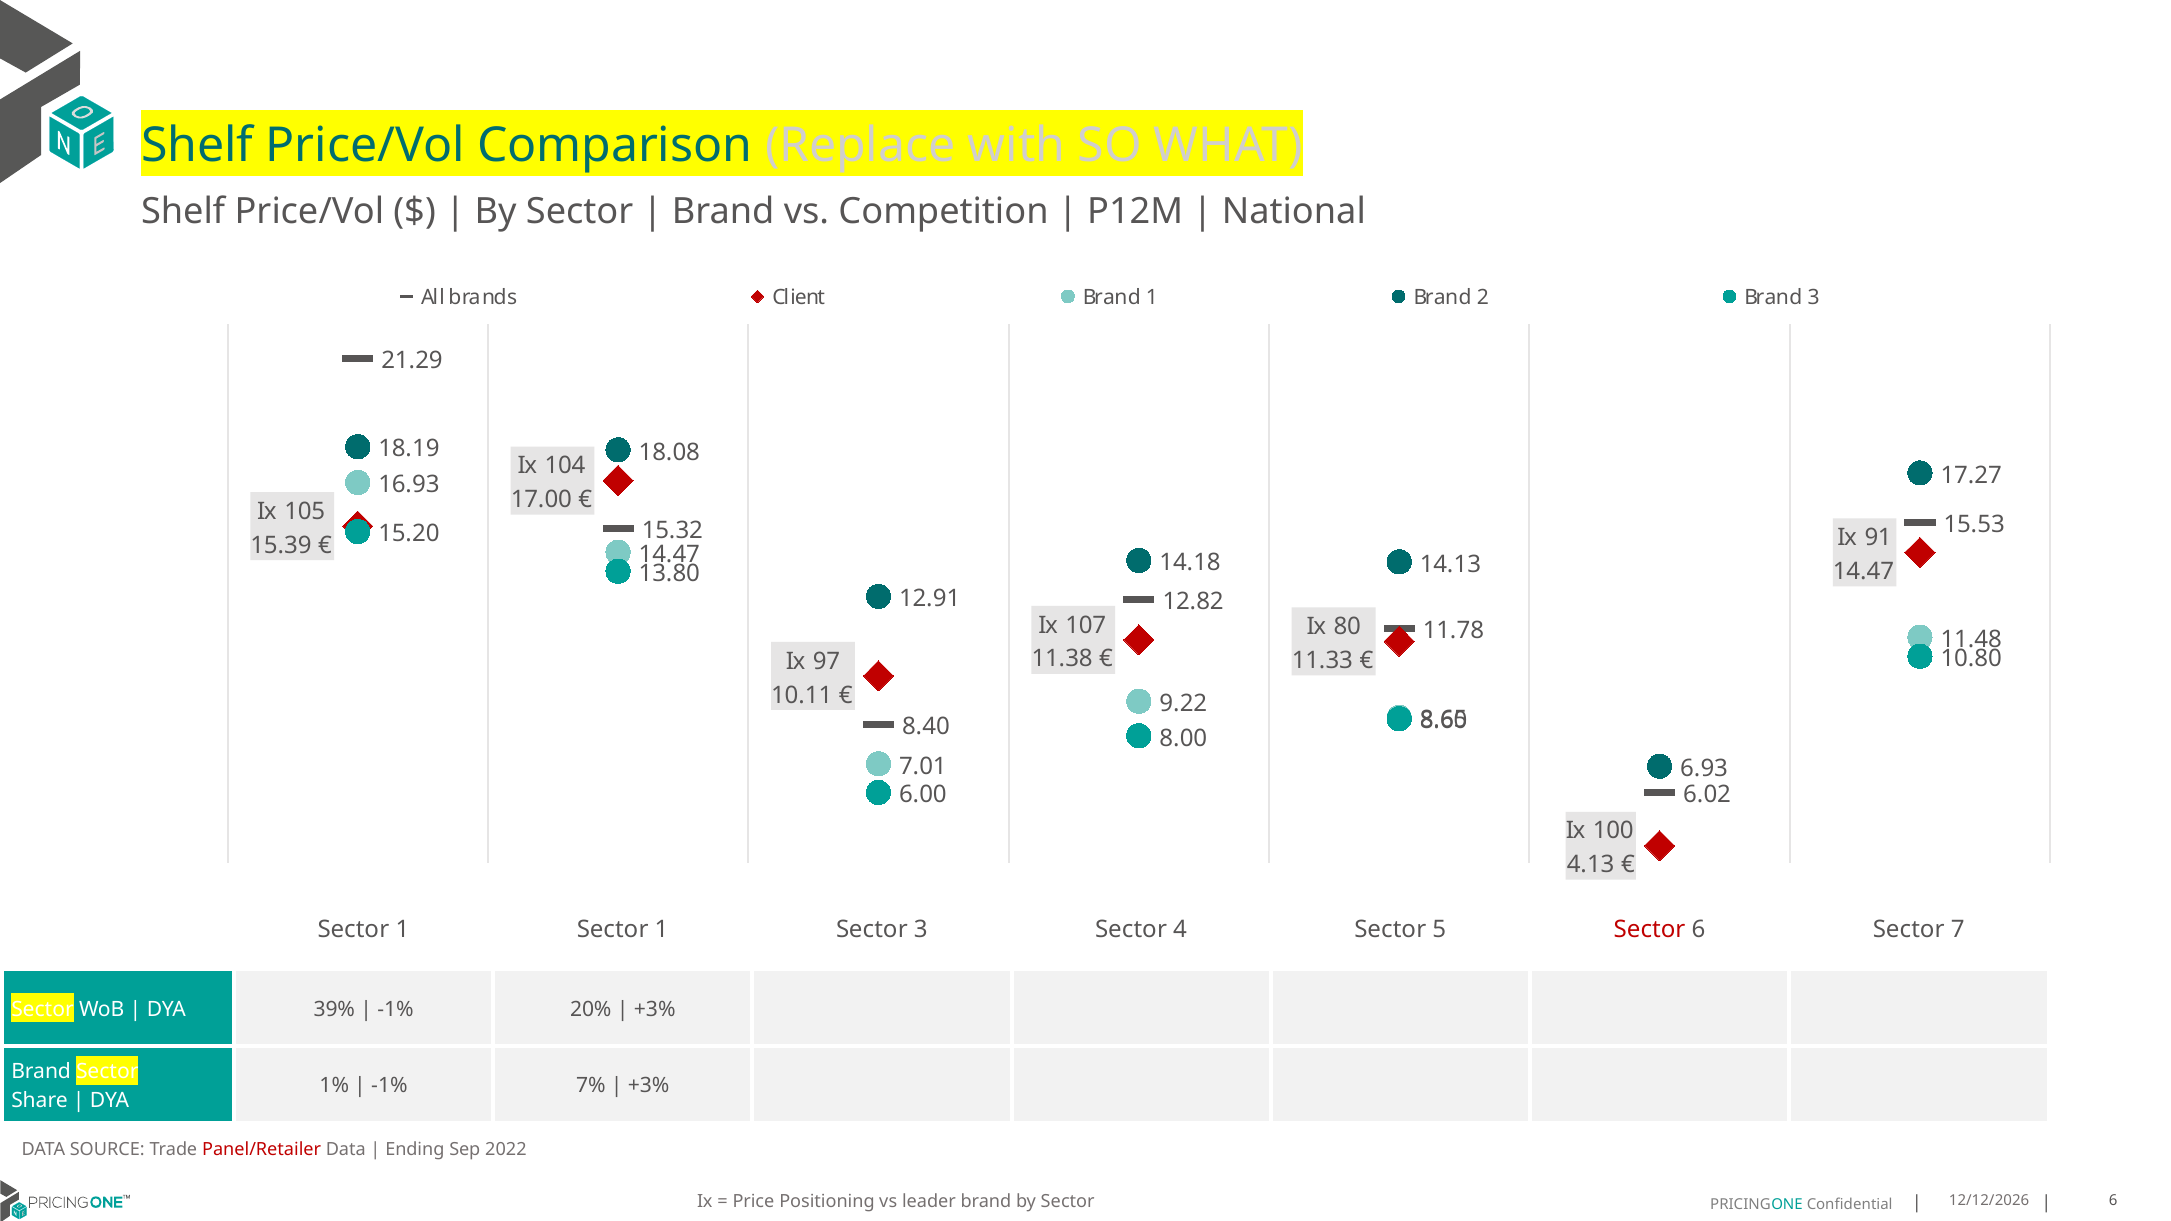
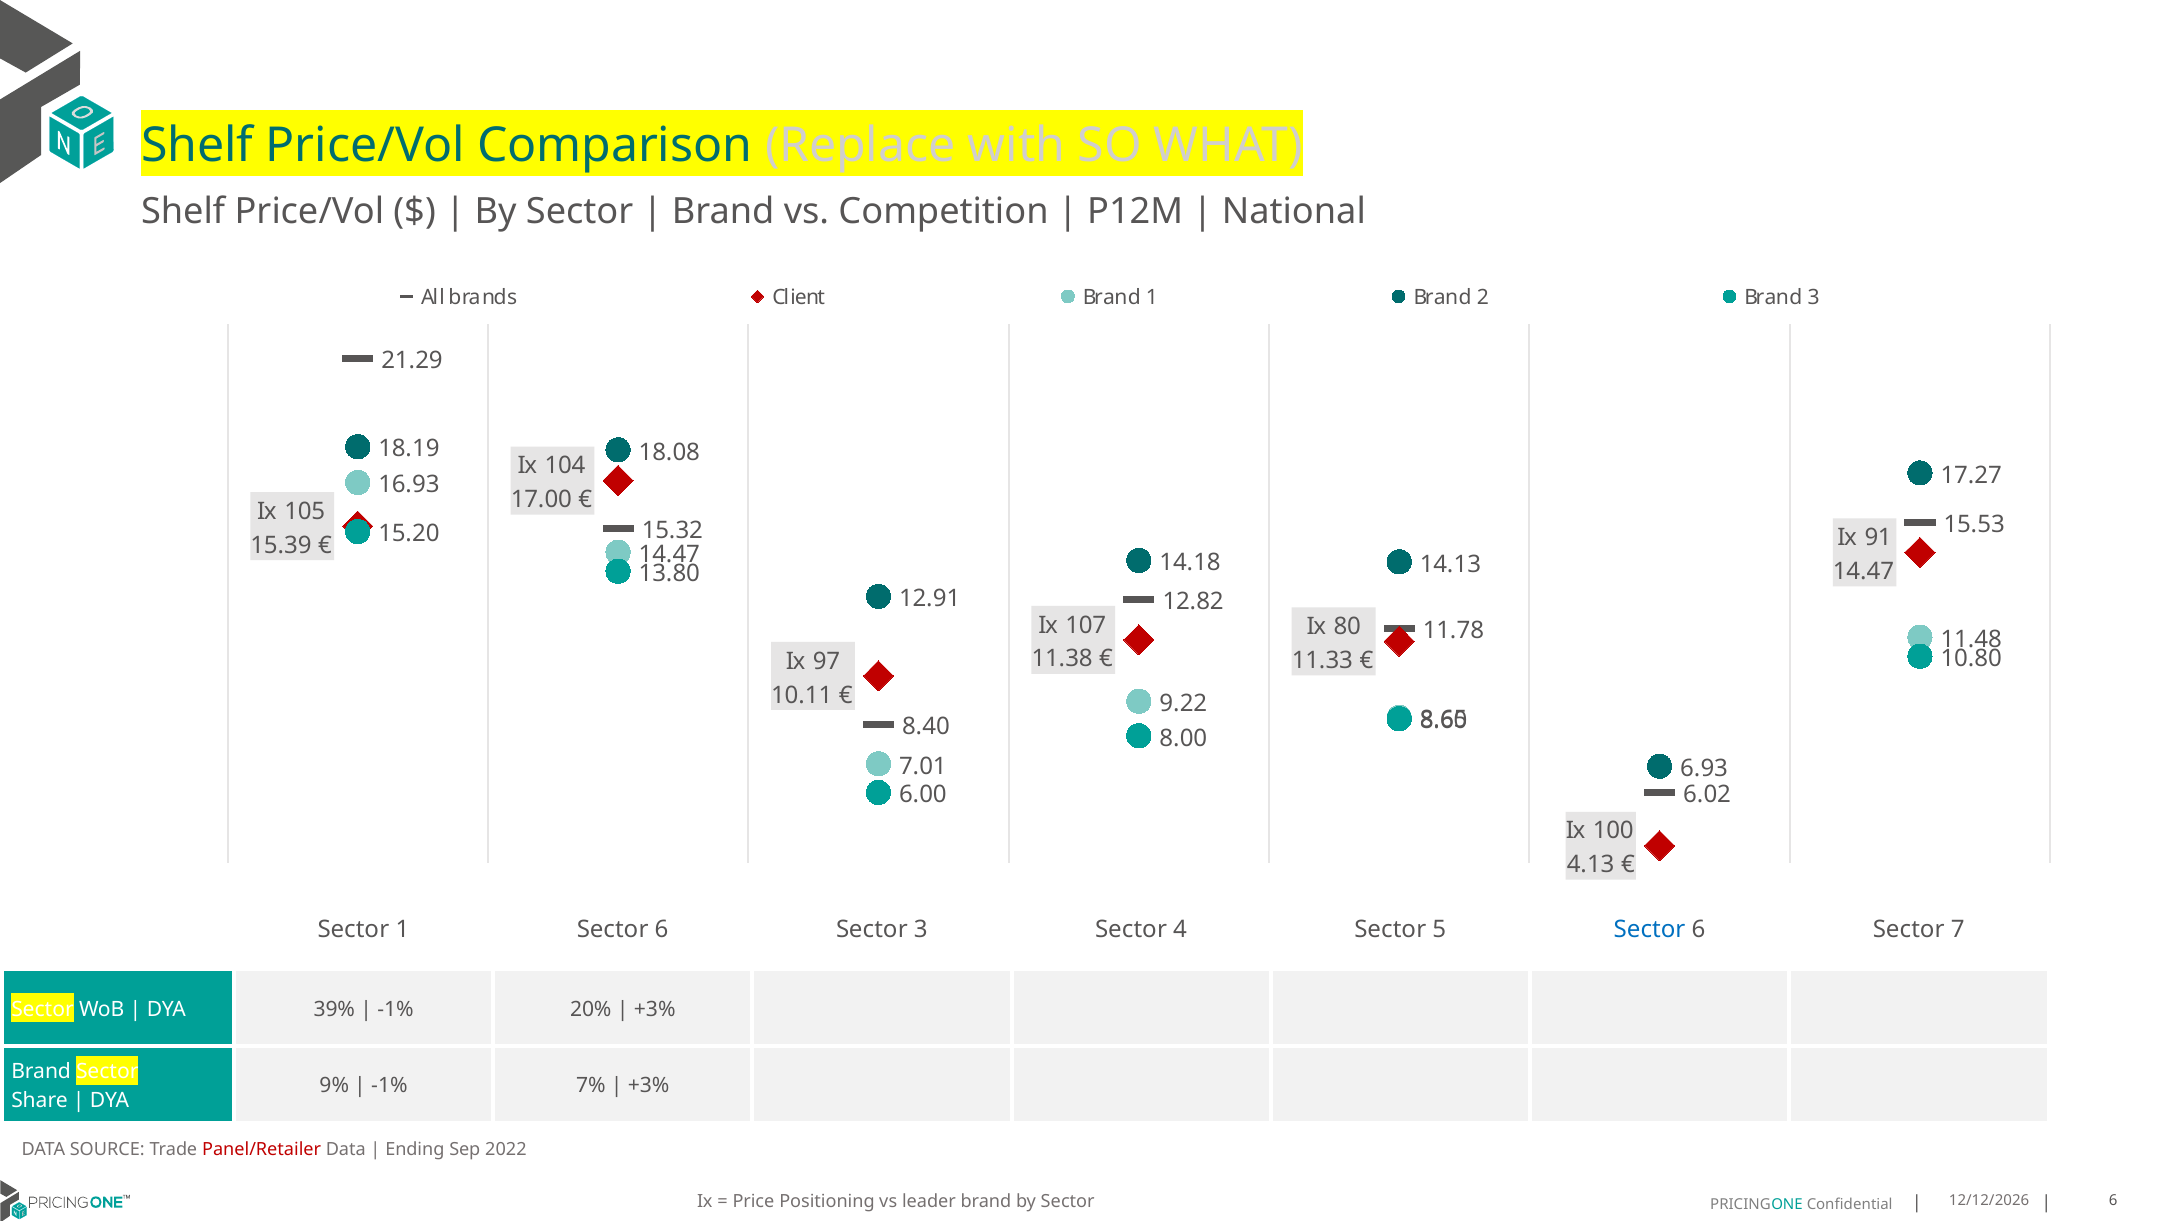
1 Sector 1: 1 -> 6 (662, 930)
Sector colour: red -> blue (1650, 930)
1%: 1% -> 9% (334, 1086)
